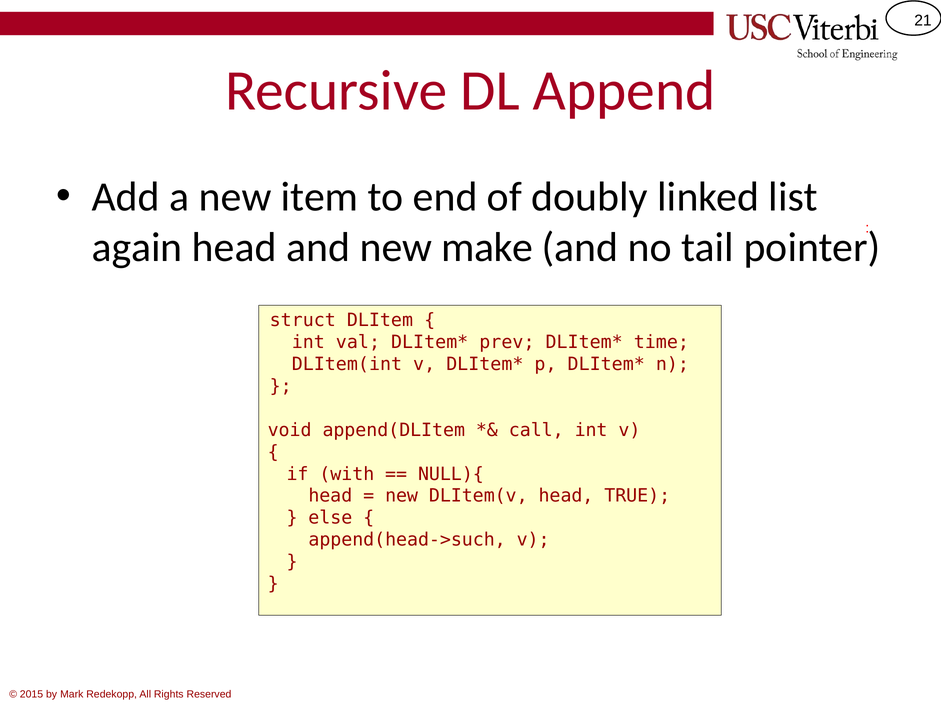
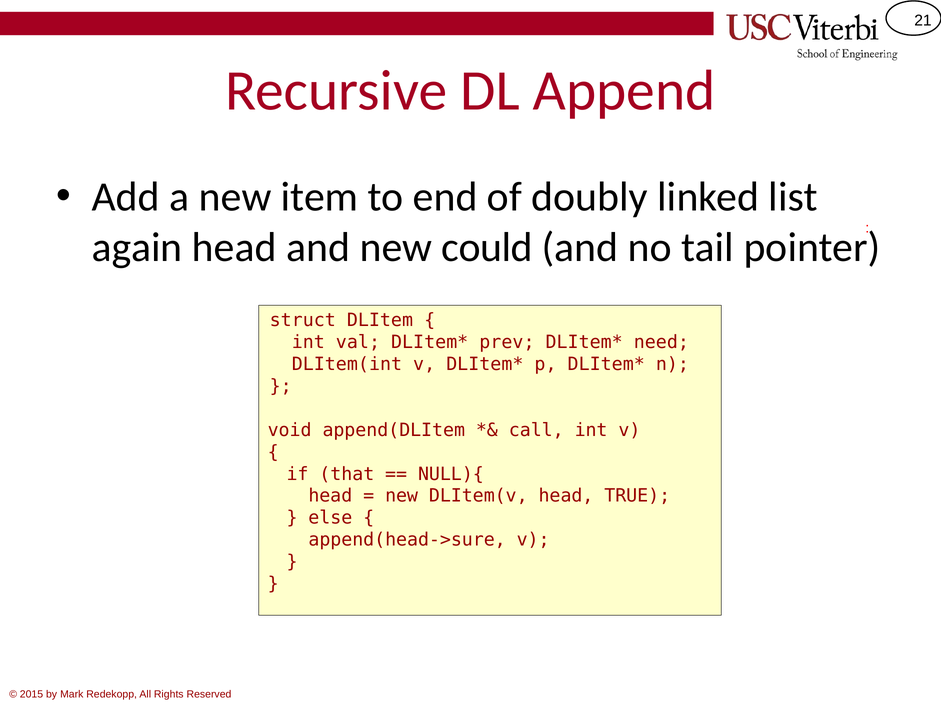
make: make -> could (487, 248)
time: time -> need (661, 342)
with: with -> that (347, 475)
append(head->such: append(head->such -> append(head->sure (407, 540)
